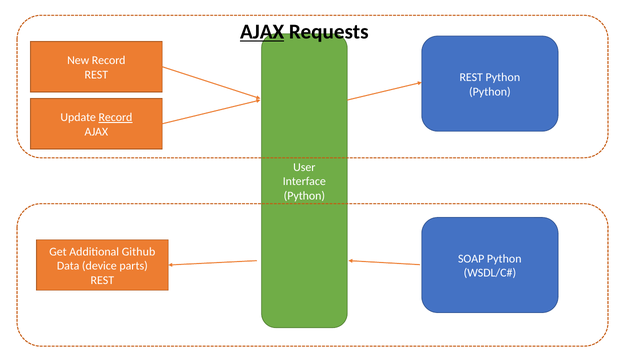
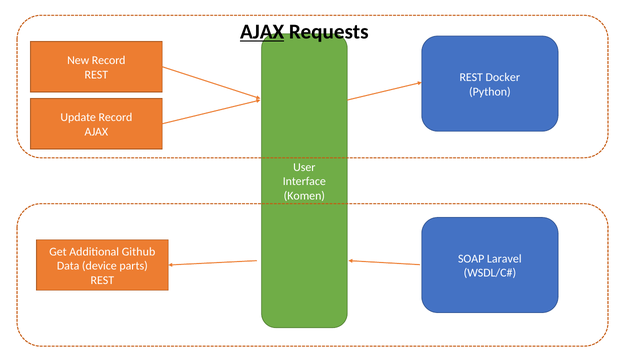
REST Python: Python -> Docker (503, 77)
Record underline: present -> none (115, 117)
Python: Python -> Komen (304, 196)
SOAP Python: Python -> Laravel (504, 259)
